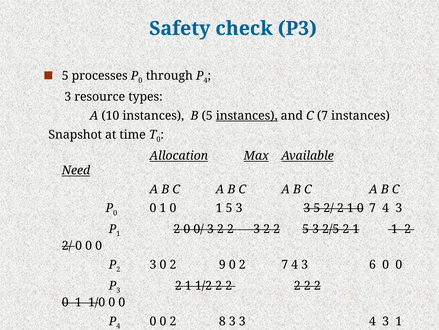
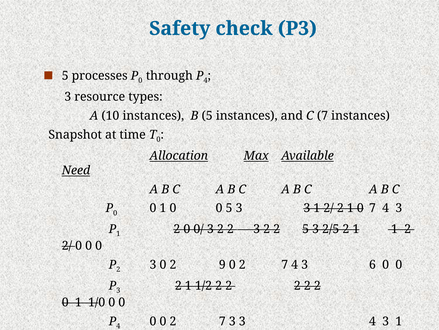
instances underline: present -> none (247, 116)
1 0 1: 1 -> 0 (219, 208)
3 3 5: 5 -> 1 (317, 208)
0 0 2 8: 8 -> 7 (222, 321)
